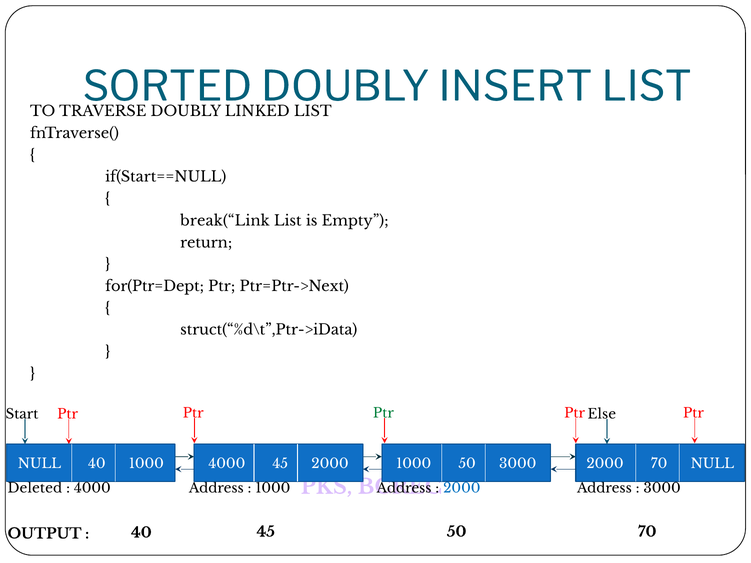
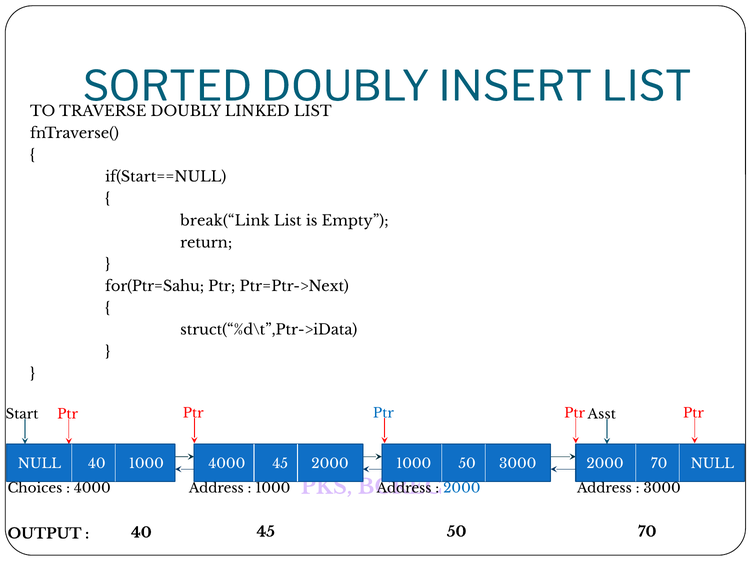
for(Ptr=Dept: for(Ptr=Dept -> for(Ptr=Sahu (155, 287)
Ptr colour: green -> blue (383, 413)
Else: Else -> Asst (602, 414)
Deleted: Deleted -> Choices (35, 488)
